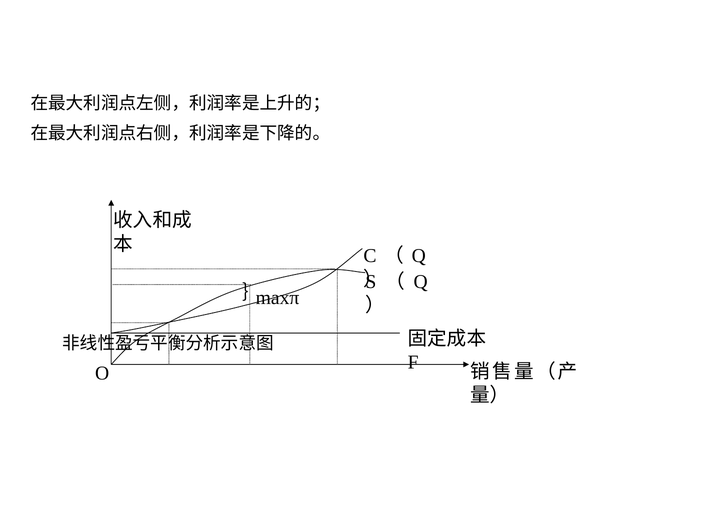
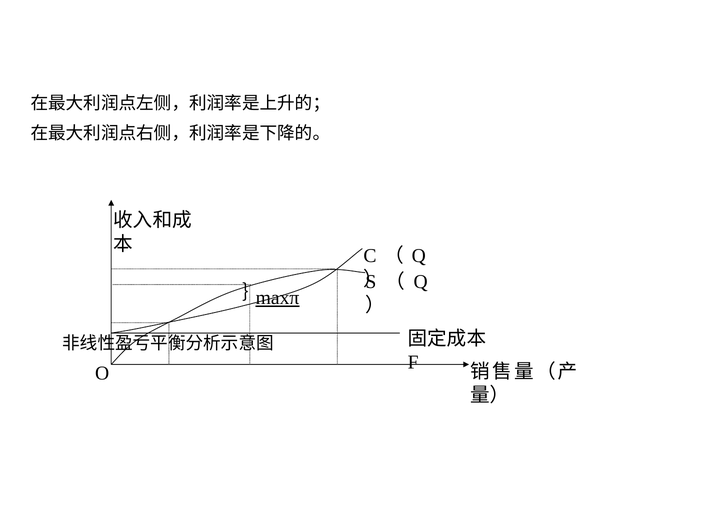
maxπ underline: none -> present (278, 298)
